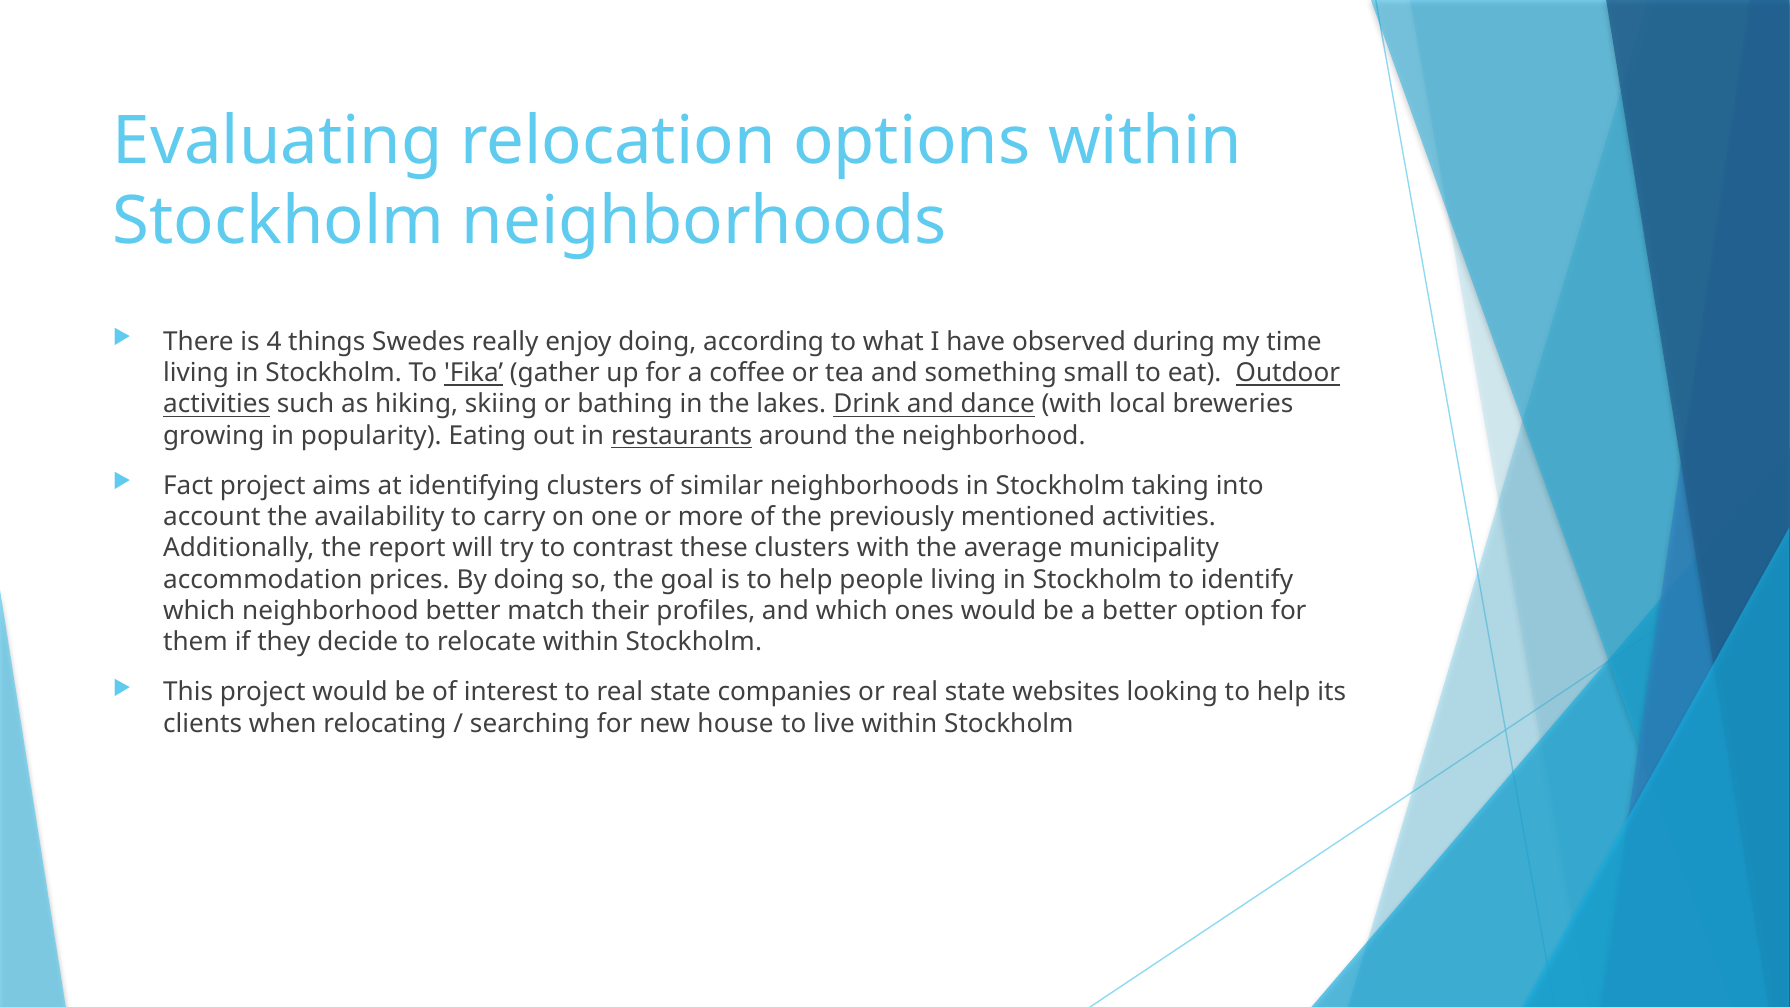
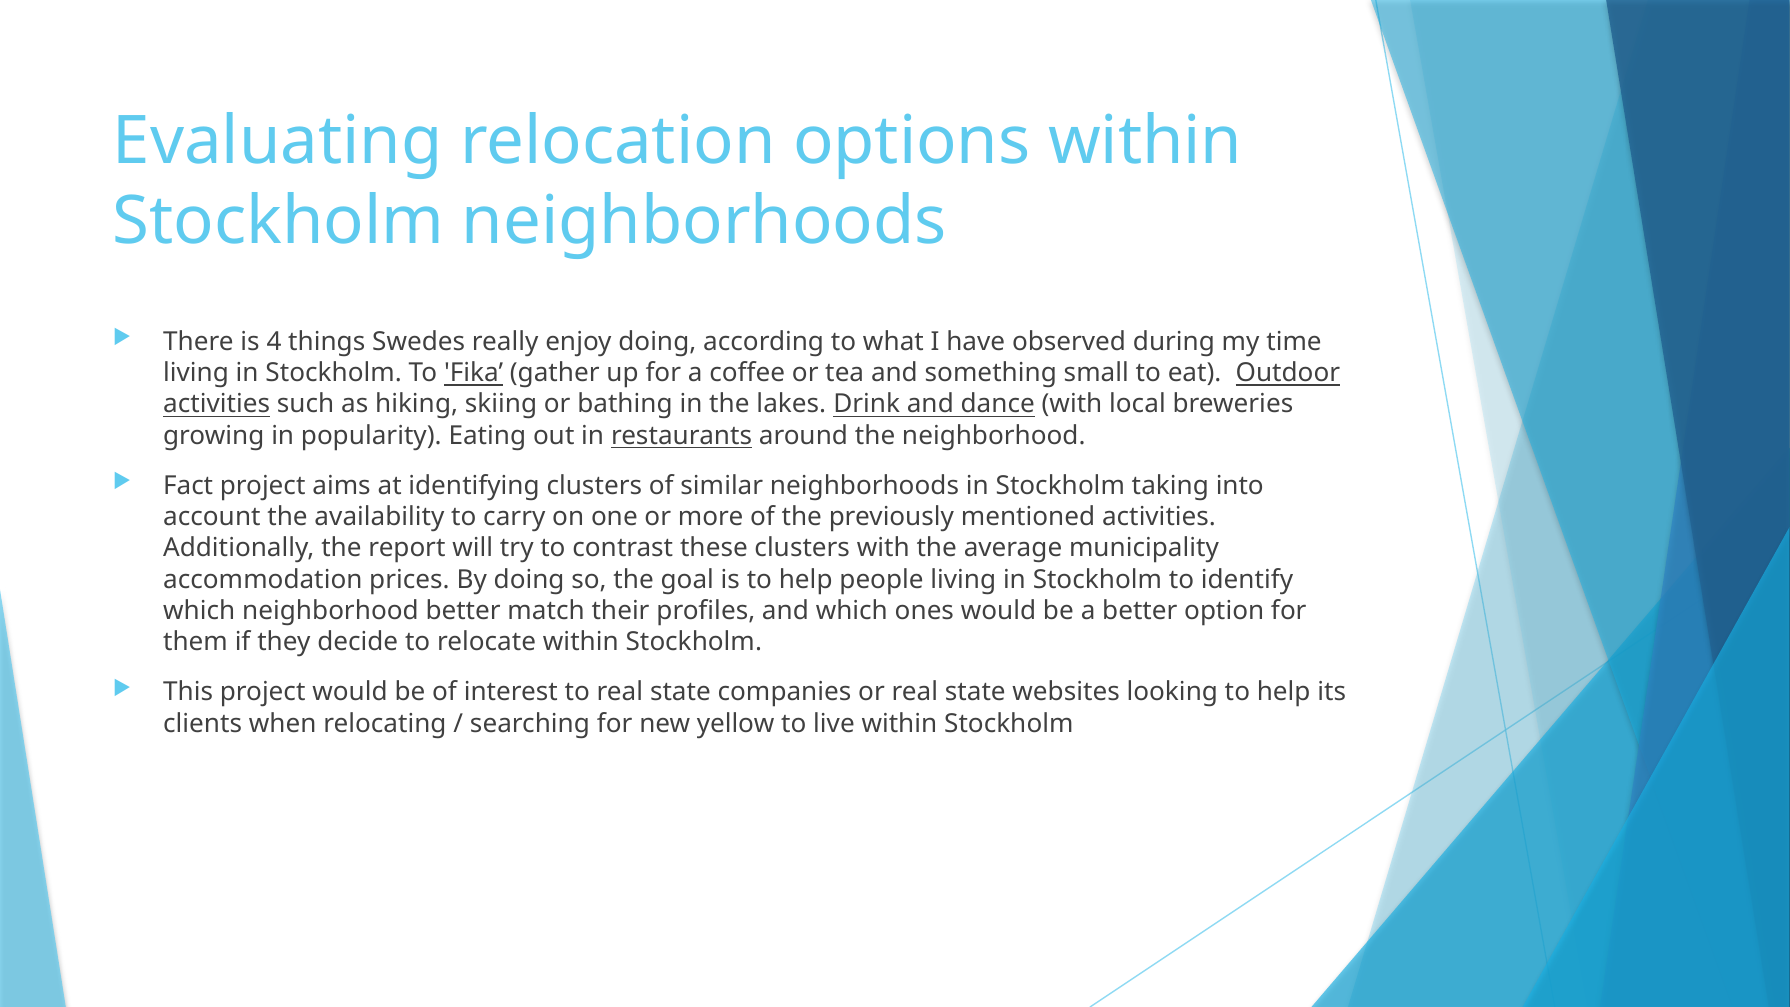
house: house -> yellow (736, 724)
